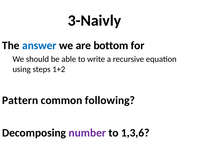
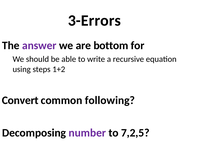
3-Naivly: 3-Naivly -> 3-Errors (94, 21)
answer colour: blue -> purple (39, 45)
Pattern: Pattern -> Convert (20, 100)
1,3,6: 1,3,6 -> 7,2,5 (135, 132)
